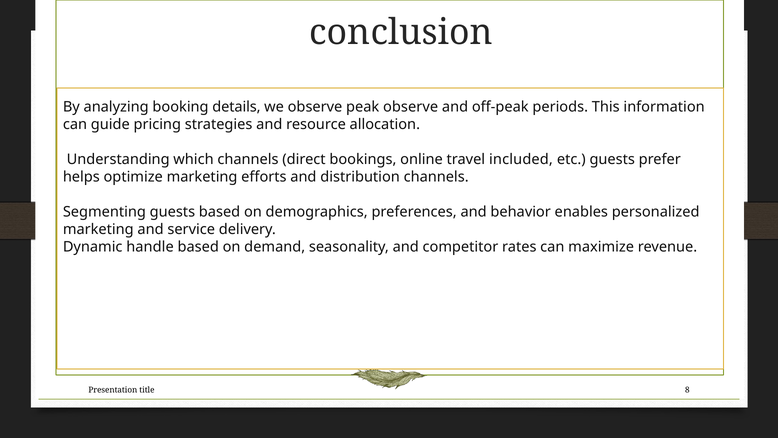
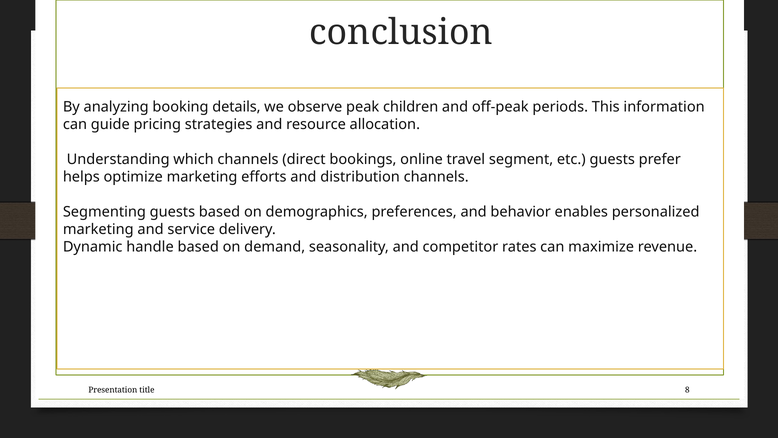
peak observe: observe -> children (411, 107)
included: included -> segment (521, 159)
